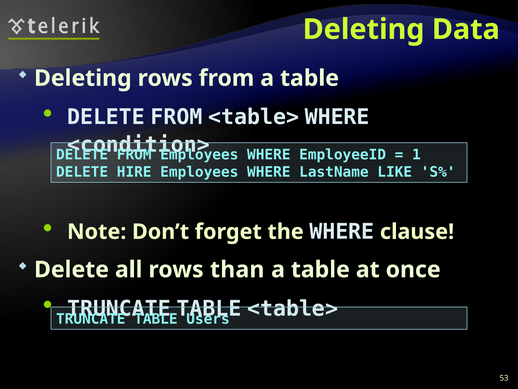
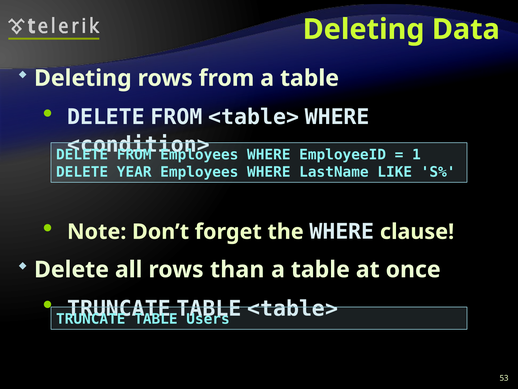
HIRE: HIRE -> YEAR (134, 172)
